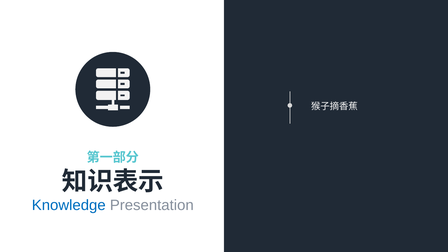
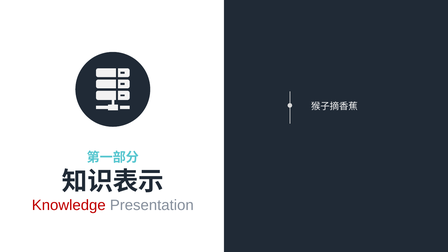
Knowledge colour: blue -> red (69, 205)
